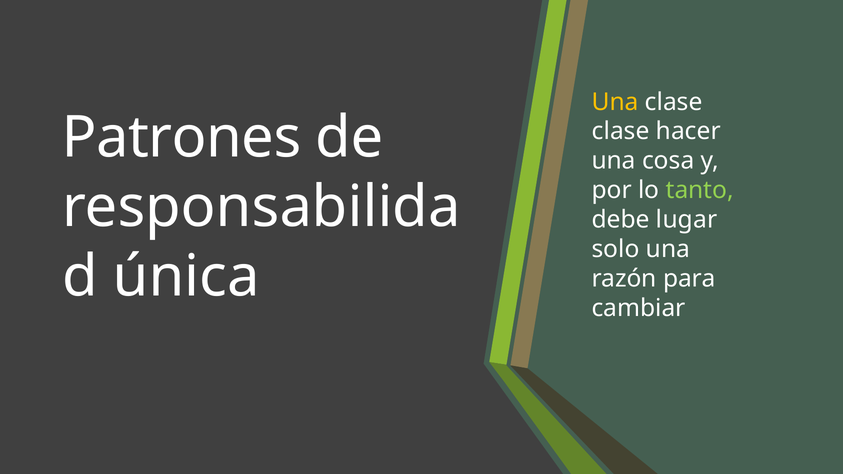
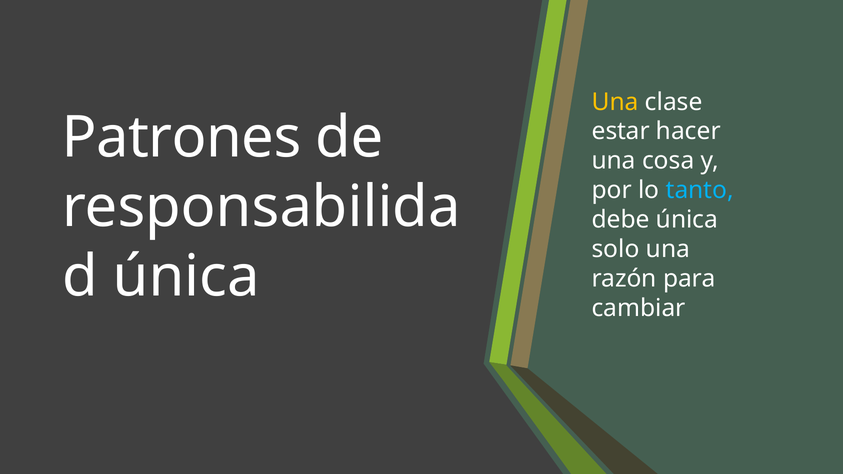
clase: clase -> estar (621, 131)
tanto colour: light green -> light blue (700, 190)
debe lugar: lugar -> única (687, 220)
